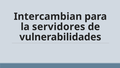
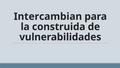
servidores: servidores -> construida (59, 27)
